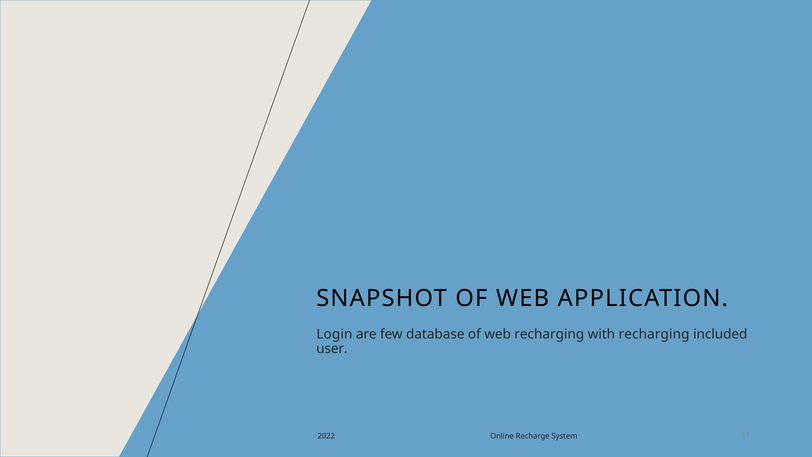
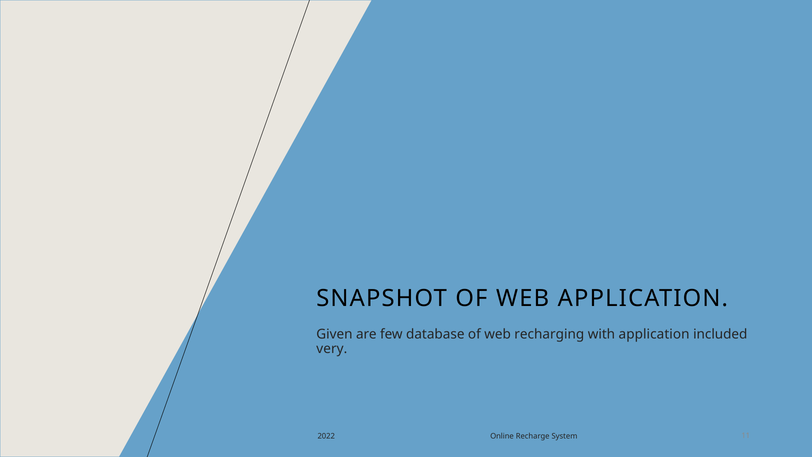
Login: Login -> Given (334, 334)
with recharging: recharging -> application (654, 334)
user: user -> very (332, 349)
